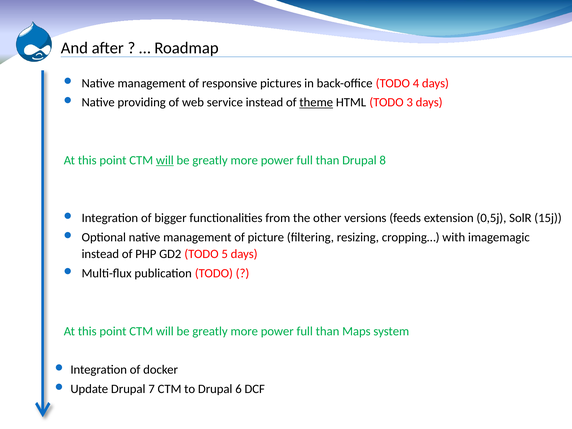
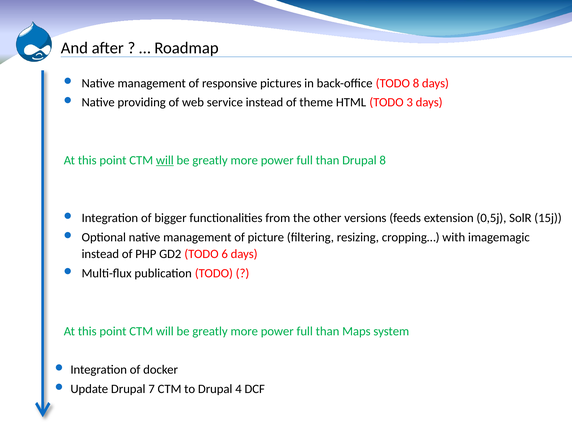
TODO 4: 4 -> 8 (416, 83)
theme underline: present -> none (316, 102)
5: 5 -> 6 (225, 254)
6: 6 -> 4 (238, 389)
